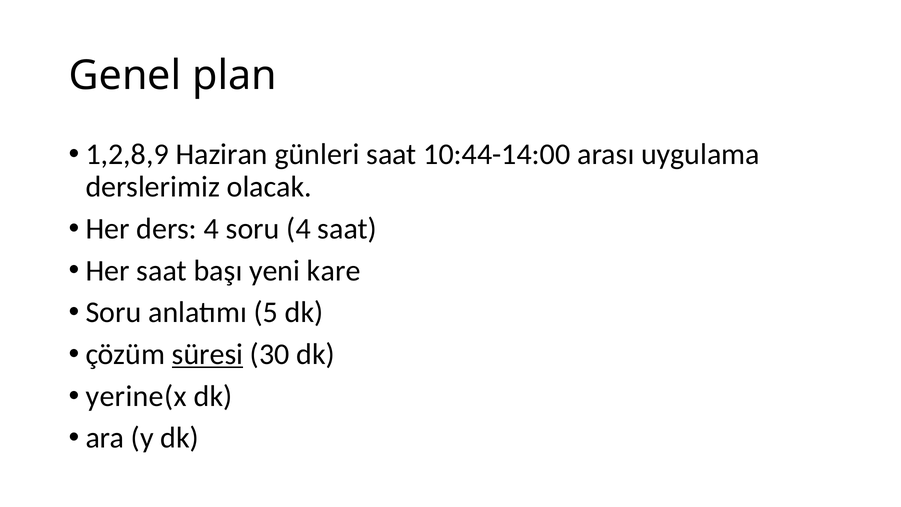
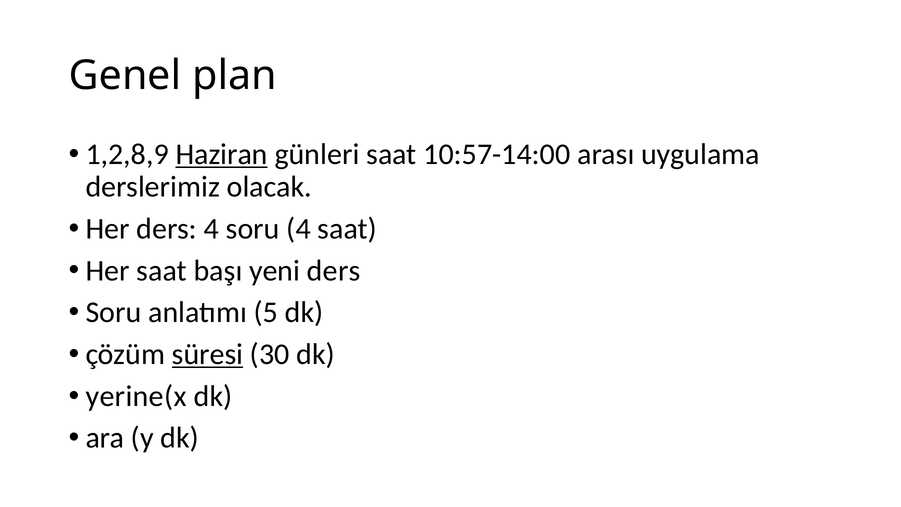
Haziran underline: none -> present (222, 154)
10:44-14:00: 10:44-14:00 -> 10:57-14:00 (497, 154)
yeni kare: kare -> ders (334, 270)
